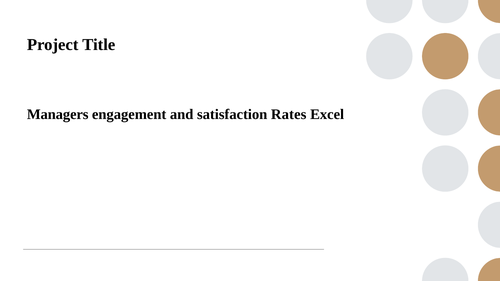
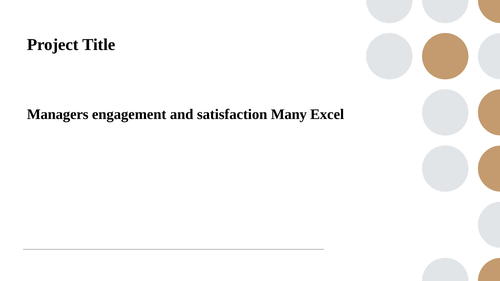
Rates: Rates -> Many (289, 115)
